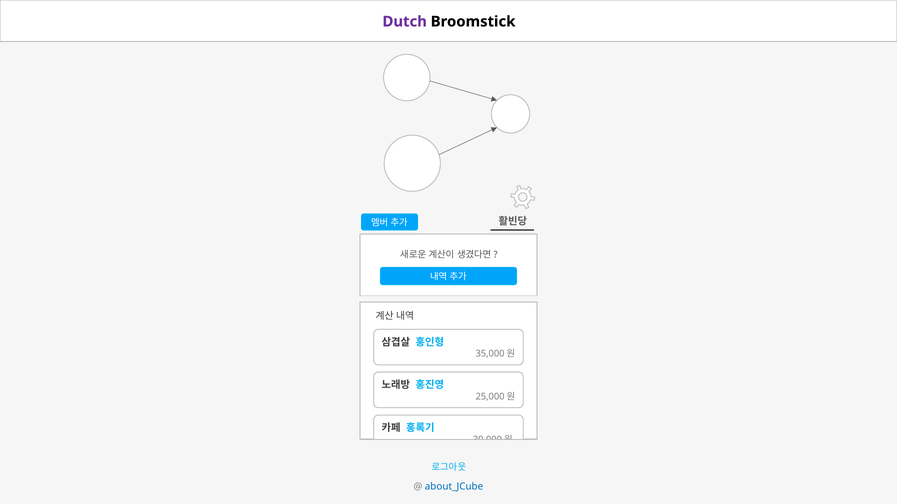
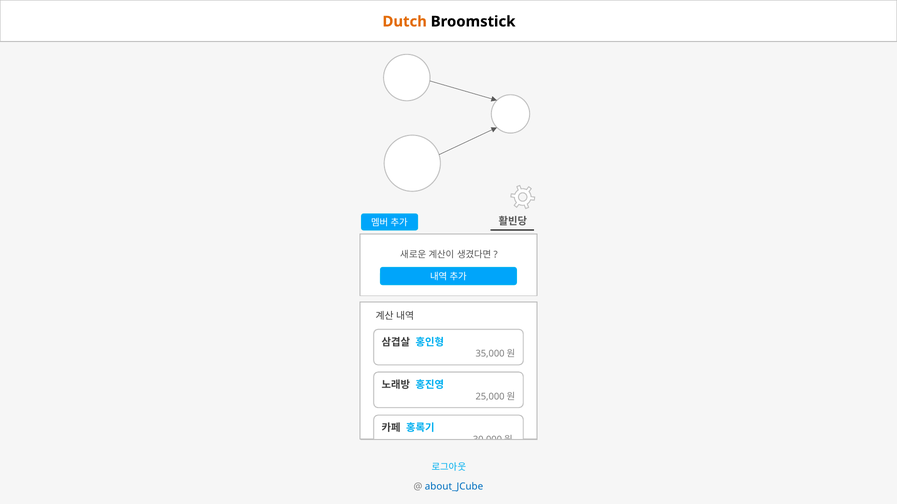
Dutch colour: purple -> orange (405, 22)
